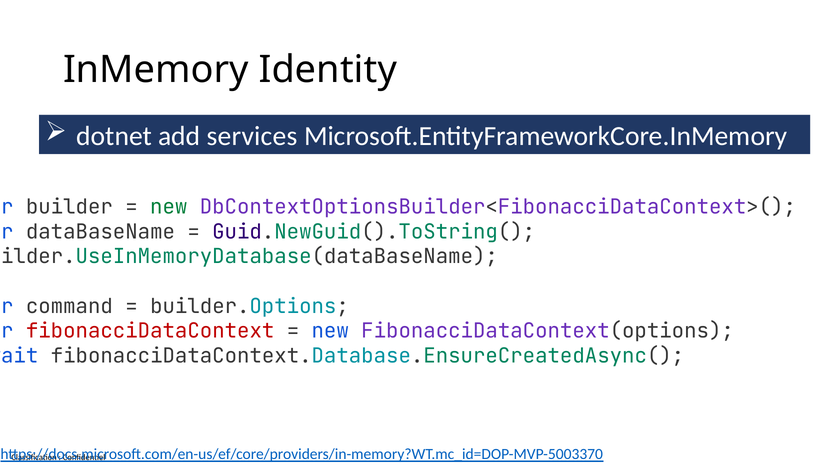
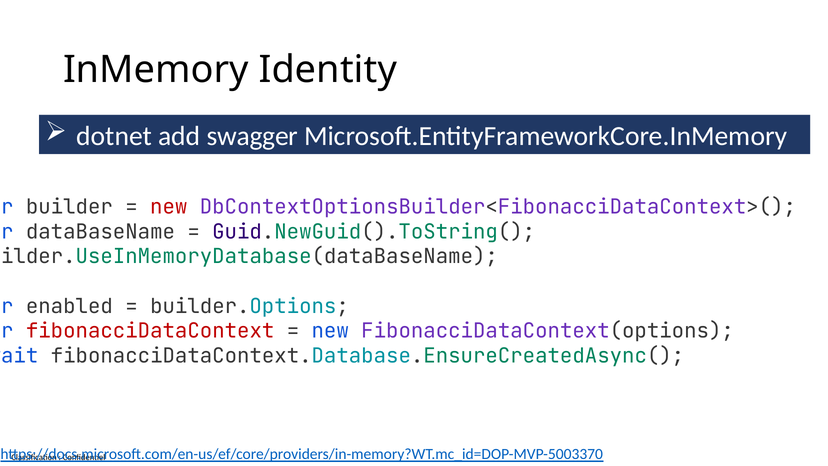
services: services -> swagger (252, 136)
new colour: green -> red (169, 207)
command: command -> enabled (69, 306)
